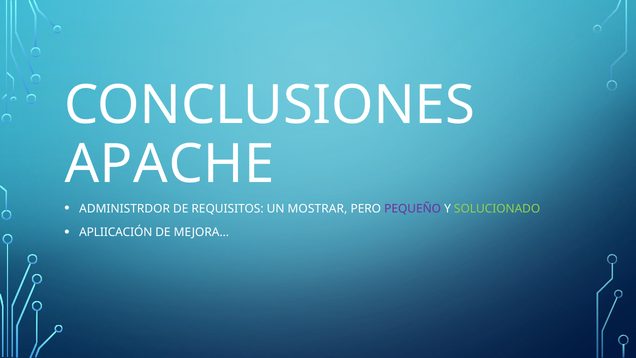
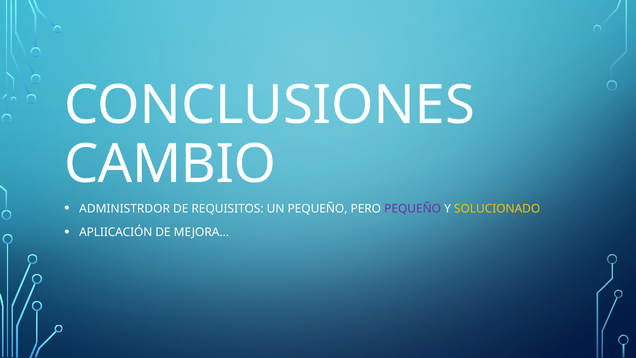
APACHE: APACHE -> CAMBIO (170, 164)
UN MOSTRAR: MOSTRAR -> PEQUEÑO (318, 208)
SOLUCIONADO colour: light green -> yellow (497, 208)
